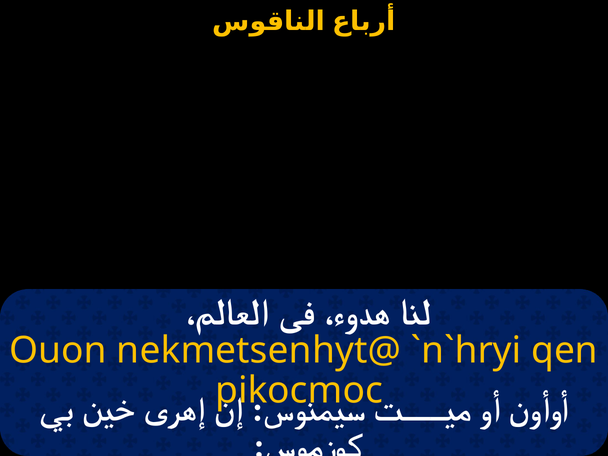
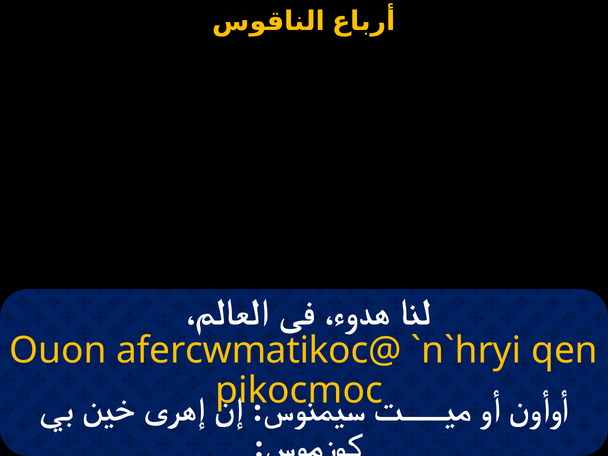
nekmetsenhyt@: nekmetsenhyt@ -> afercwmatikoc@ (259, 350)
